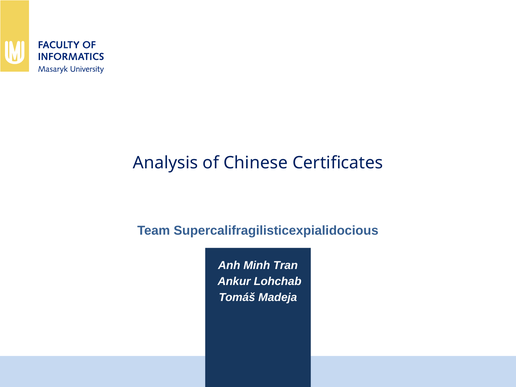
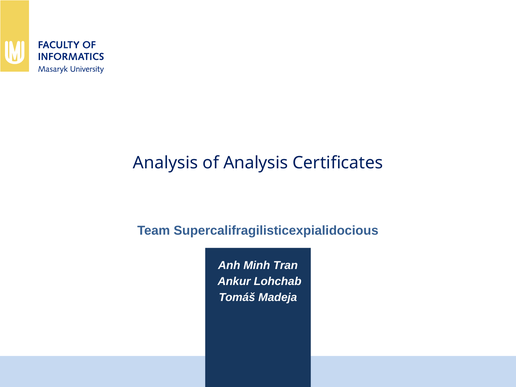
of Chinese: Chinese -> Analysis (256, 163)
